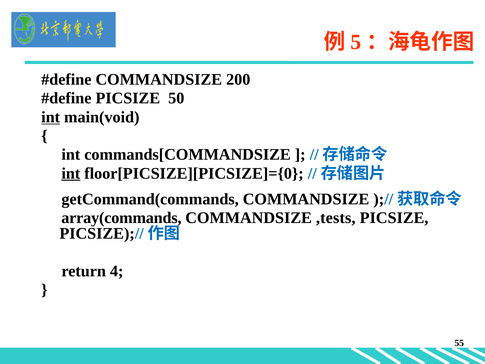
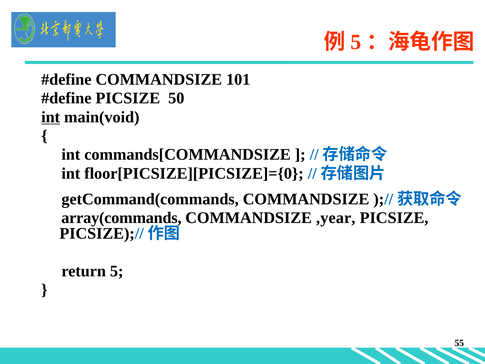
200: 200 -> 101 (238, 79)
int underline: present -> none (71, 173)
,tests: ,tests -> ,year (336, 218)
return 4: 4 -> 5 (117, 271)
